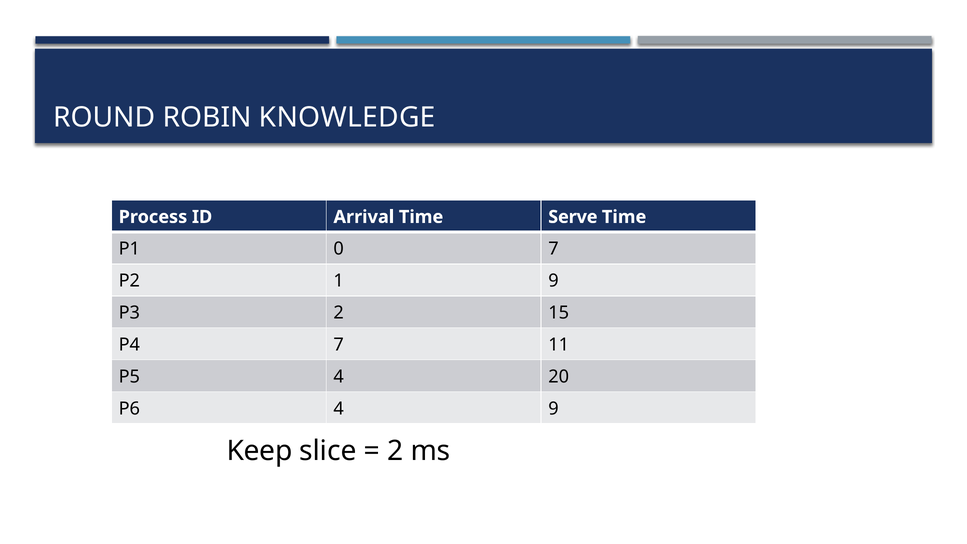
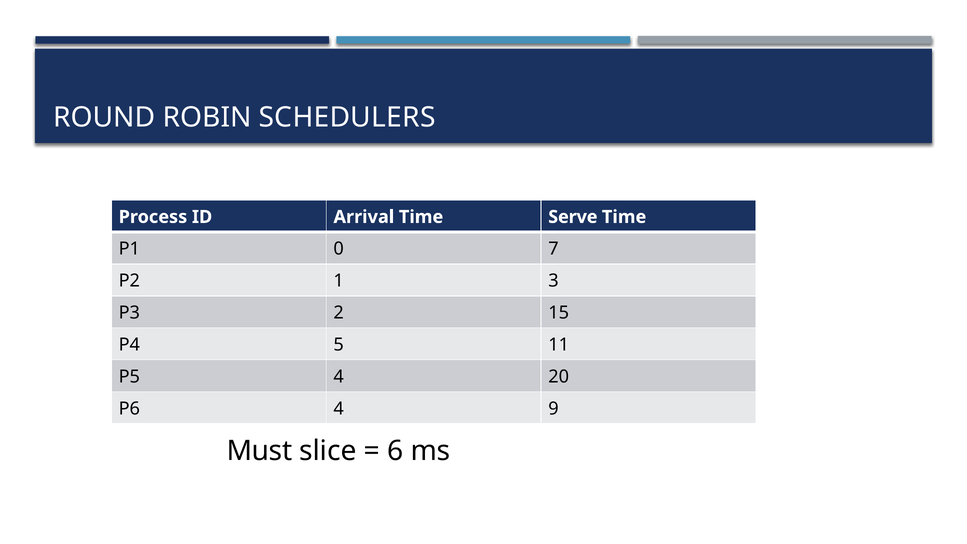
KNOWLEDGE: KNOWLEDGE -> SCHEDULERS (347, 117)
1 9: 9 -> 3 (554, 281)
P4 7: 7 -> 5 (339, 345)
Keep: Keep -> Must (259, 451)
2: 2 -> 6 (395, 451)
